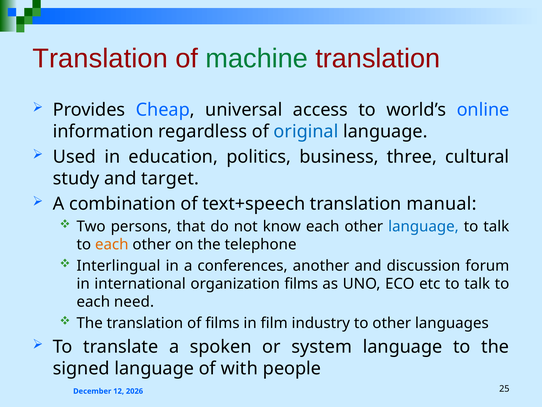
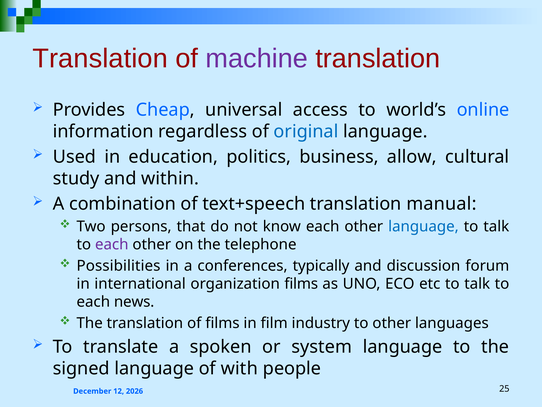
machine colour: green -> purple (257, 58)
three: three -> allow (412, 157)
target: target -> within (170, 178)
each colour: orange -> purple (112, 244)
Interlingual: Interlingual -> Possibilities (118, 265)
another: another -> typically (321, 265)
need: need -> news (134, 302)
